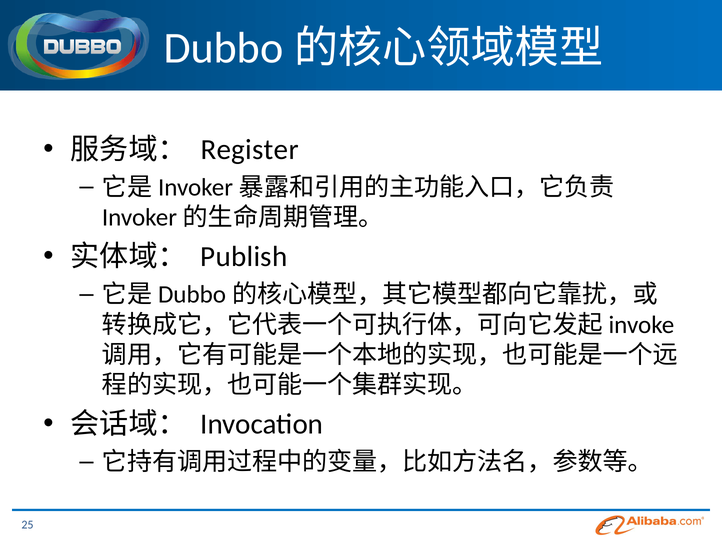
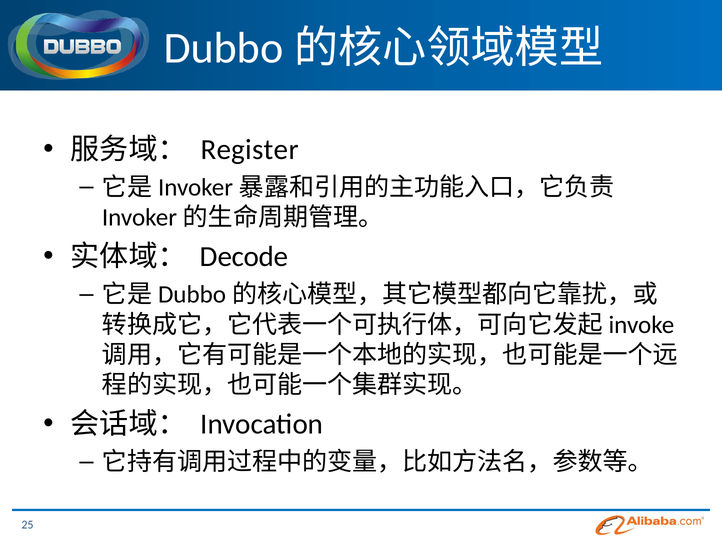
Publish: Publish -> Decode (244, 257)
